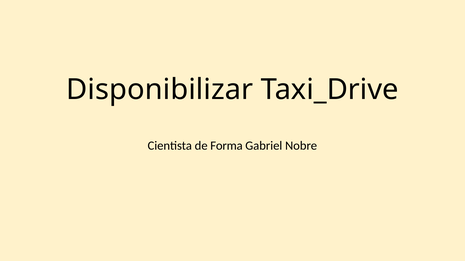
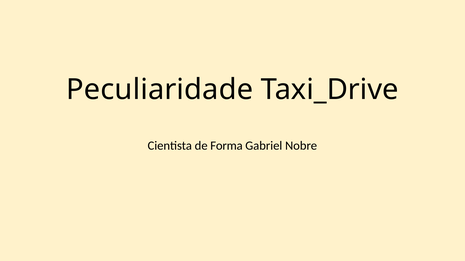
Disponibilizar: Disponibilizar -> Peculiaridade (160, 90)
